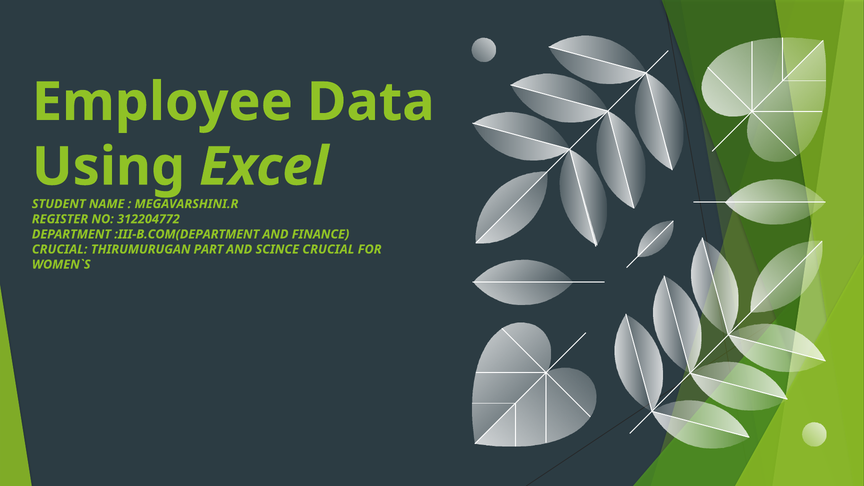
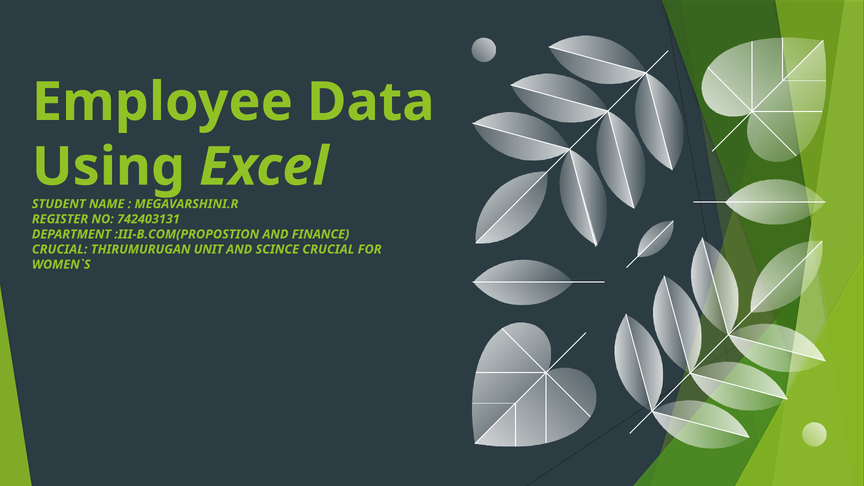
312204772: 312204772 -> 742403131 (148, 219)
:III-B.COM(DEPARTMENT: :III-B.COM(DEPARTMENT -> :III-B.COM(PROPOSTION (187, 234)
PART: PART -> UNIT (208, 249)
